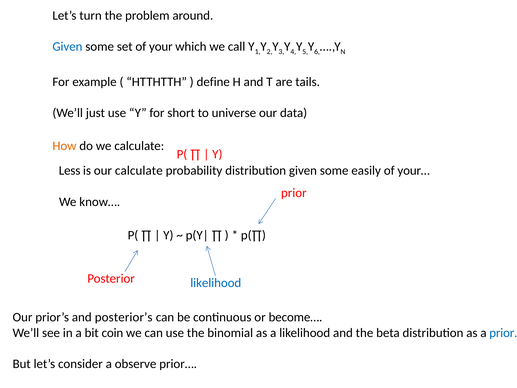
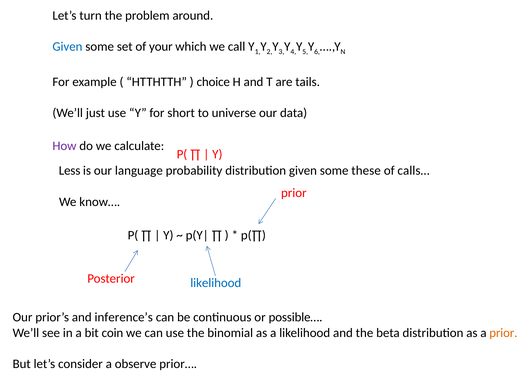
define: define -> choice (213, 82)
How colour: orange -> purple (64, 146)
our calculate: calculate -> language (139, 171)
easily: easily -> these (366, 171)
your…: your… -> calls… (414, 171)
posterior’s: posterior’s -> inference’s (124, 317)
become…: become… -> possible… (296, 317)
prior colour: blue -> orange (503, 333)
